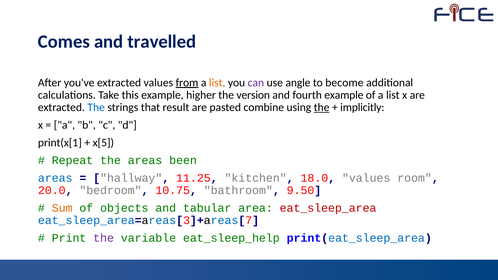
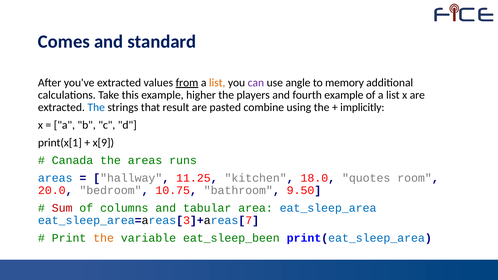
travelled: travelled -> standard (162, 42)
become: become -> memory (345, 83)
version: version -> players (253, 95)
the underline: present -> none (322, 107)
x[5: x[5 -> x[9 (103, 143)
Repeat: Repeat -> Canada (73, 160)
been: been -> runs (183, 160)
18.0 values: values -> quotes (366, 178)
Sum colour: orange -> red (62, 208)
objects: objects -> columns (124, 208)
eat_sleep_area colour: red -> blue (328, 208)
the colour: purple -> orange (104, 238)
eat_sleep_help: eat_sleep_help -> eat_sleep_been (231, 238)
